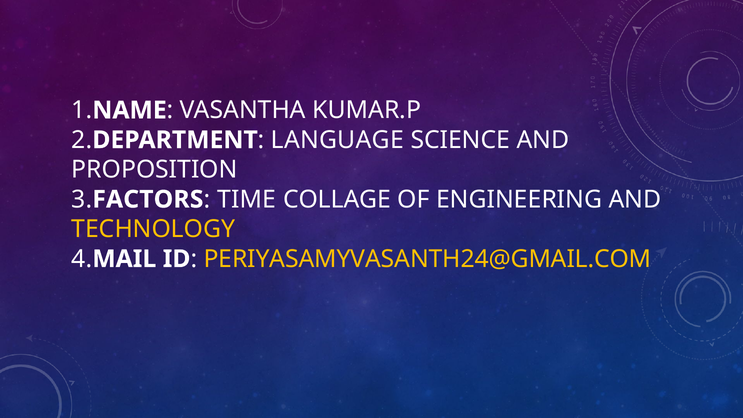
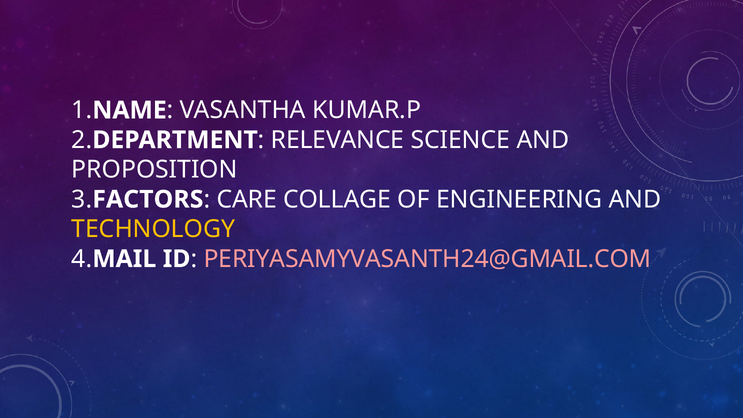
LANGUAGE: LANGUAGE -> RELEVANCE (338, 140)
TIME: TIME -> CARE (247, 199)
PERIYASAMYVASANTH24@GMAIL.COM colour: yellow -> pink (427, 259)
